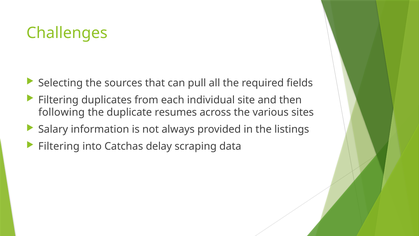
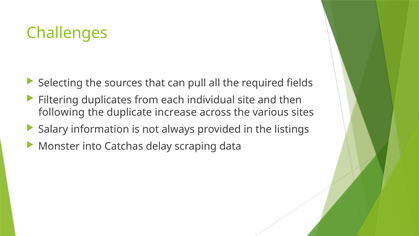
resumes: resumes -> increase (176, 112)
Filtering: Filtering -> Monster (59, 146)
